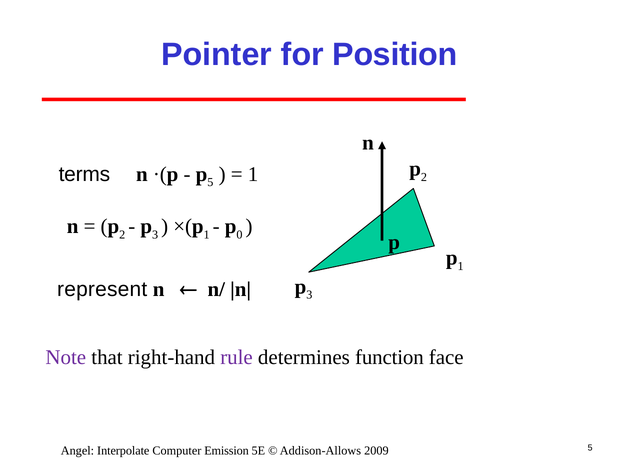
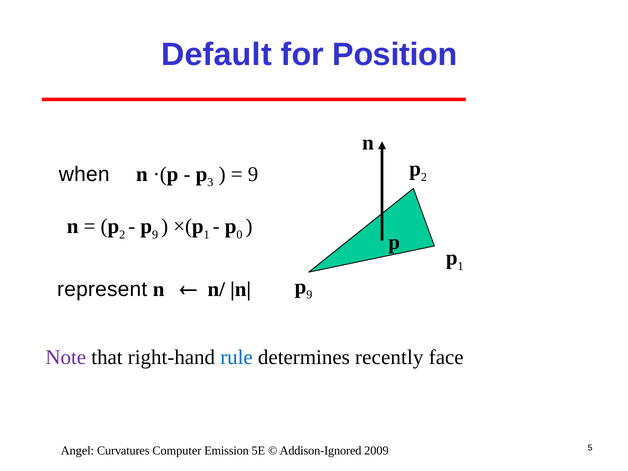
Pointer: Pointer -> Default (216, 55)
terms: terms -> when (84, 174)
p 5: 5 -> 3 (210, 182)
1: 1 -> 9 (253, 174)
3: 3 -> 9 (155, 235)
3: 3 -> 9 (309, 295)
rule colour: purple -> blue (237, 357)
function: function -> recently (389, 357)
Interpolate: Interpolate -> Curvatures (123, 451)
Addison-Allows: Addison-Allows -> Addison-Ignored (321, 451)
